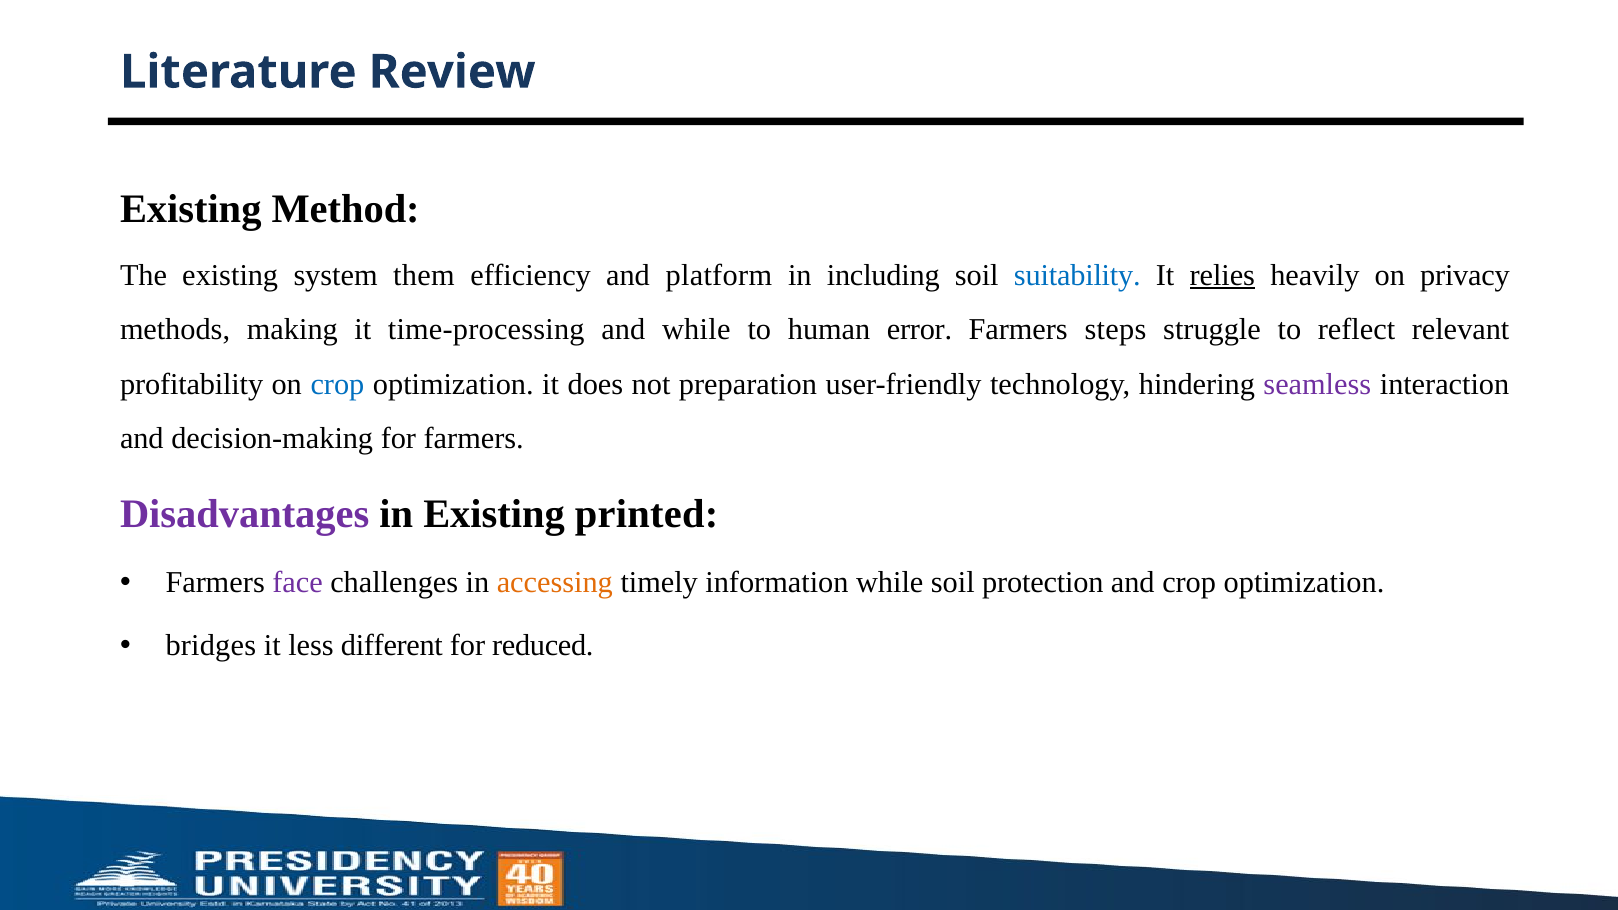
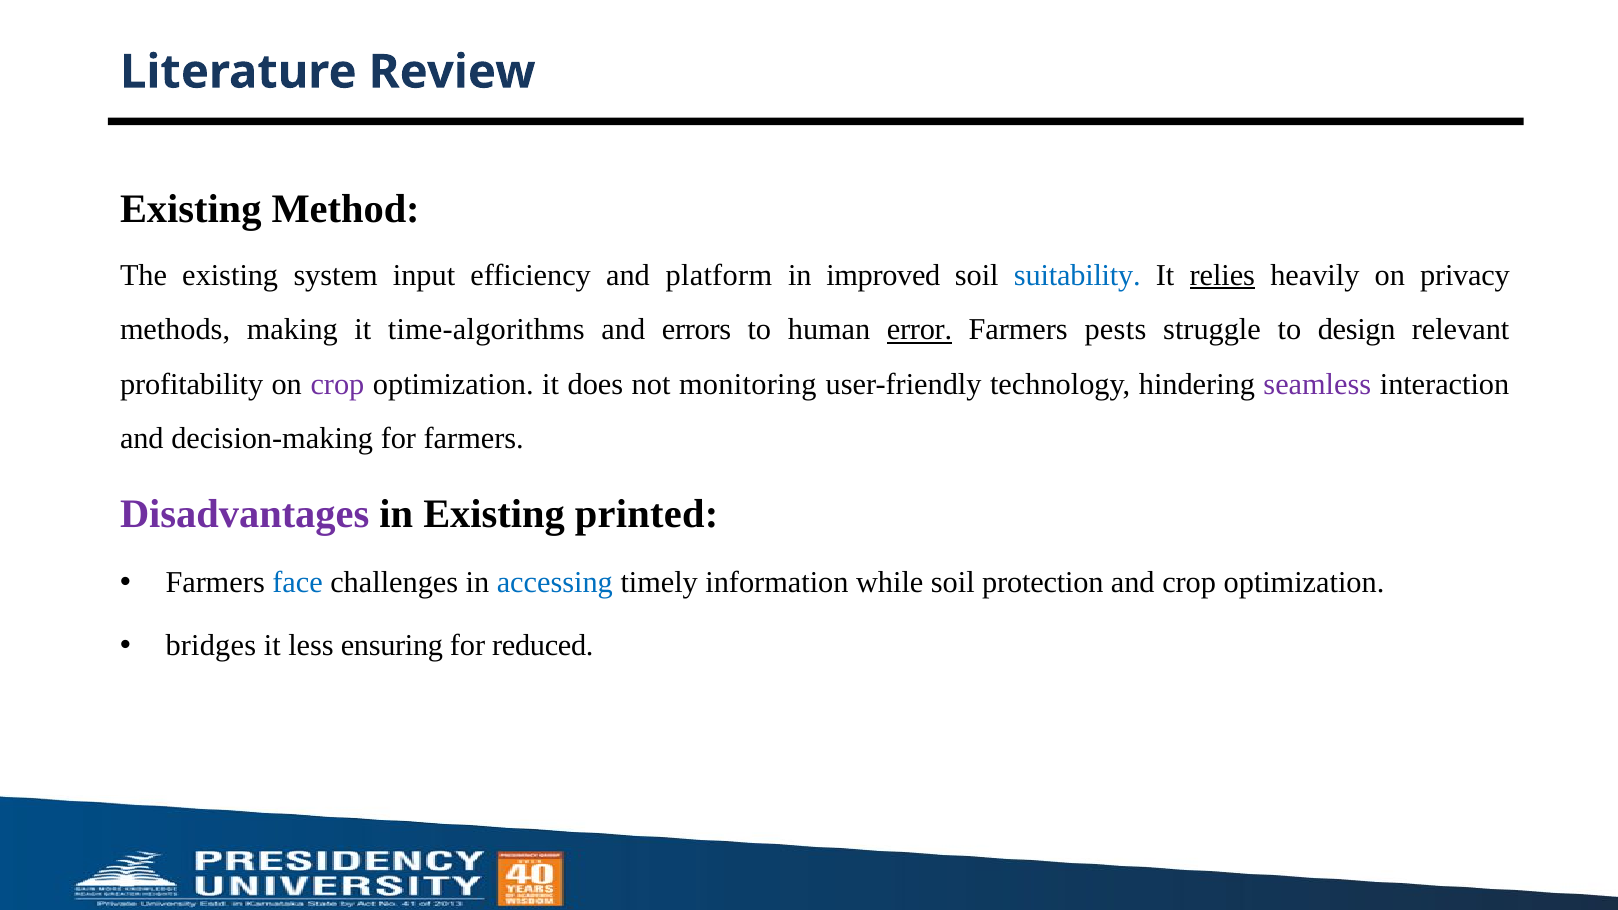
them: them -> input (424, 275)
including: including -> improved (883, 275)
time-processing: time-processing -> time-algorithms (486, 330)
and while: while -> errors (697, 330)
error underline: none -> present (919, 330)
steps: steps -> pests (1115, 330)
reflect: reflect -> design (1357, 330)
crop colour: blue -> purple (337, 384)
preparation: preparation -> monitoring (748, 384)
face colour: purple -> blue (298, 583)
accessing colour: orange -> blue (555, 583)
different: different -> ensuring (392, 646)
